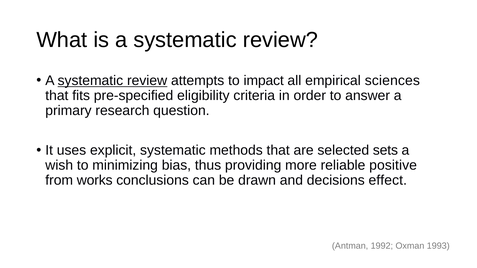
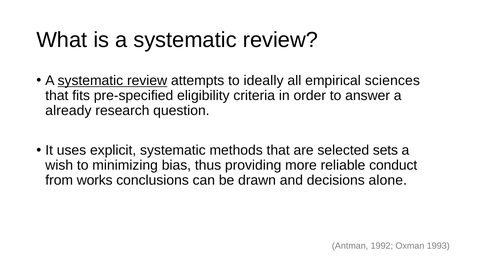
impact: impact -> ideally (264, 81)
primary: primary -> already (68, 111)
positive: positive -> conduct (393, 166)
effect: effect -> alone (388, 181)
